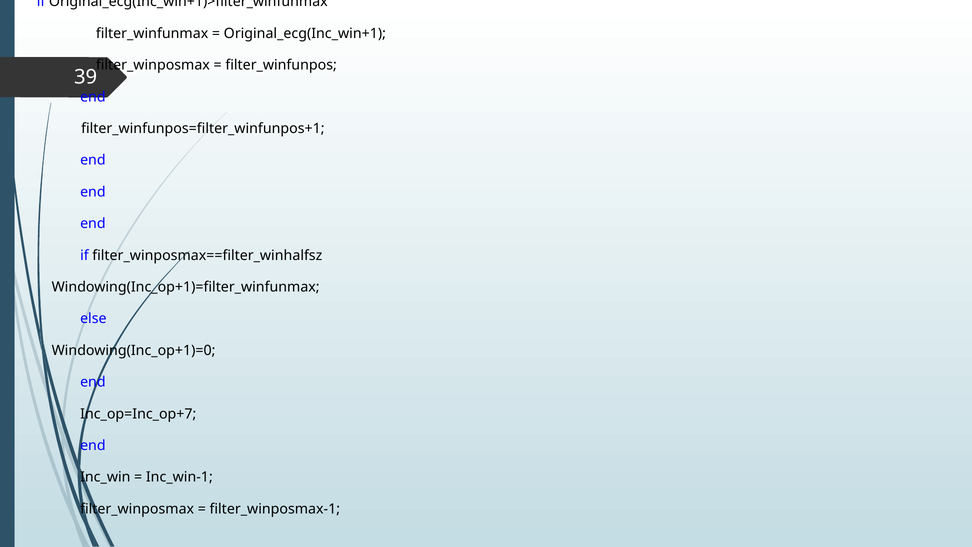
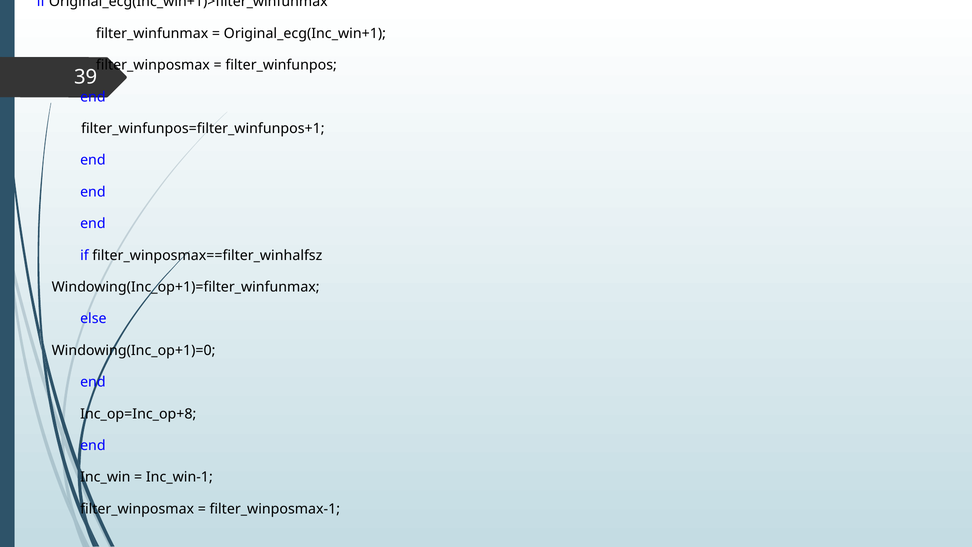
Inc_op=Inc_op+7: Inc_op=Inc_op+7 -> Inc_op=Inc_op+8 (138, 414)
